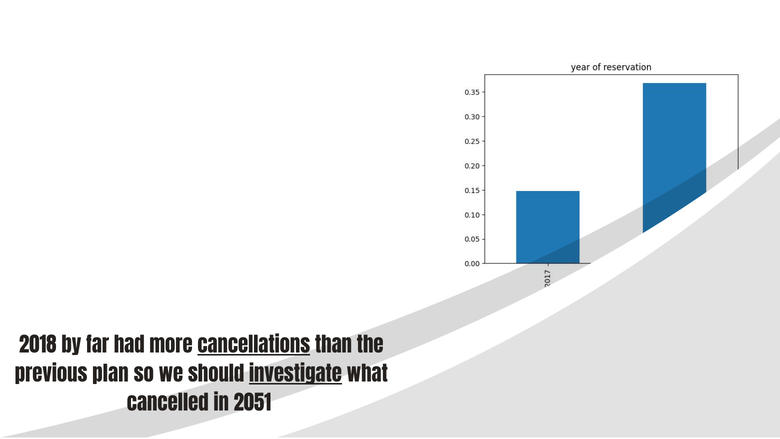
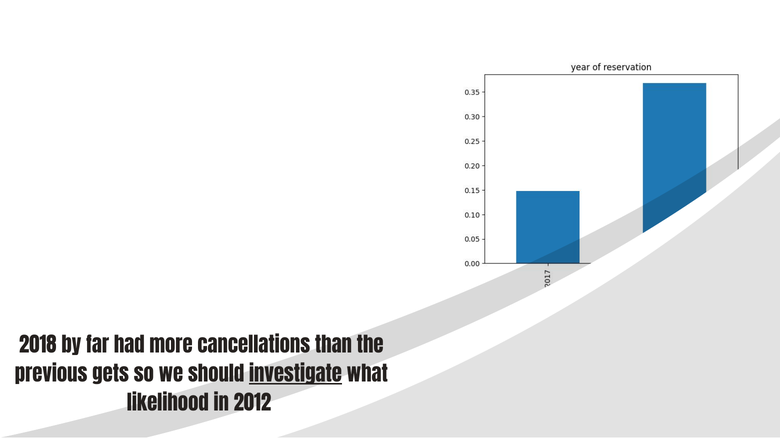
cancellations underline: present -> none (254, 346)
plan: plan -> gets (111, 375)
cancelled: cancelled -> likelihood (168, 404)
2051: 2051 -> 2012 (252, 404)
